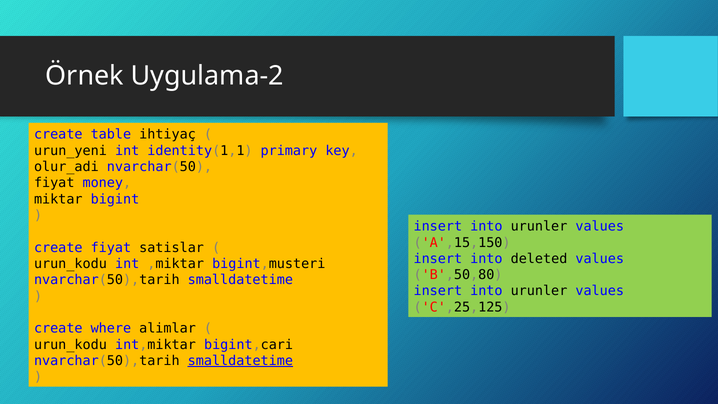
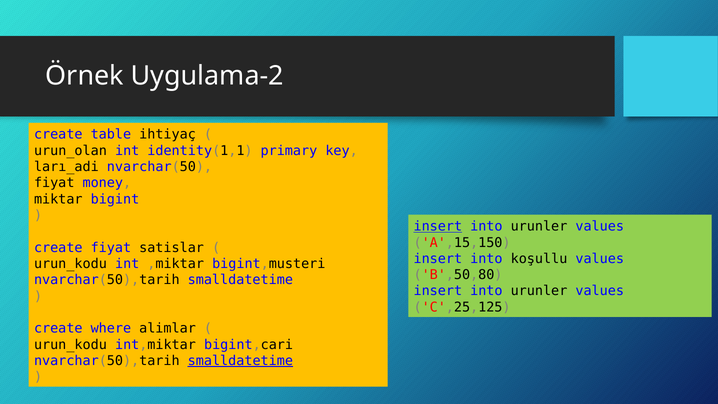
urun_yeni: urun_yeni -> urun_olan (70, 151)
olur_adi: olur_adi -> ları_adi (66, 167)
insert underline: none -> present (438, 226)
deleted: deleted -> koşullu (539, 259)
